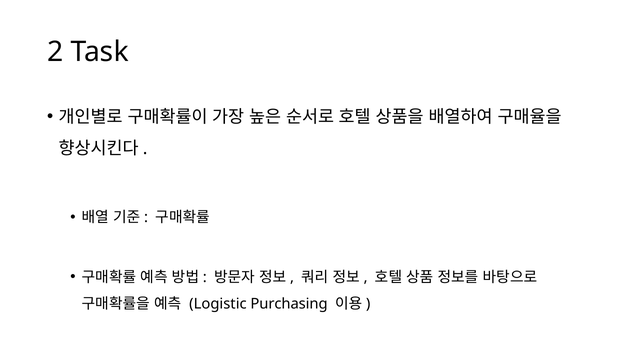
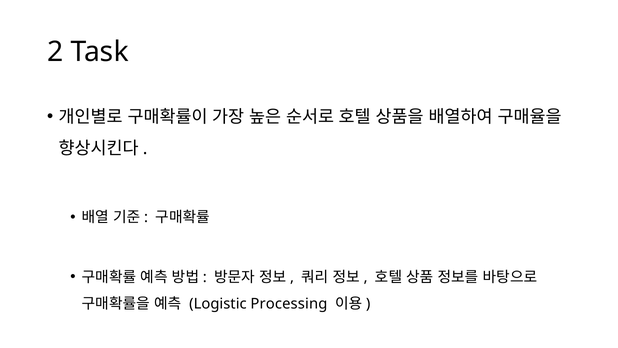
Purchasing: Purchasing -> Processing (289, 304)
